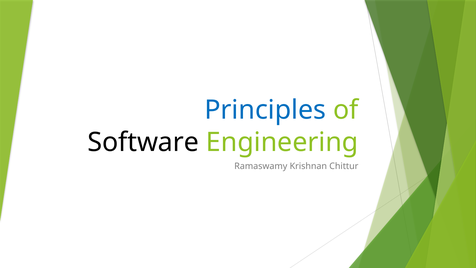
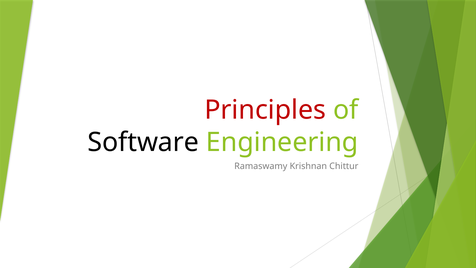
Principles colour: blue -> red (265, 110)
